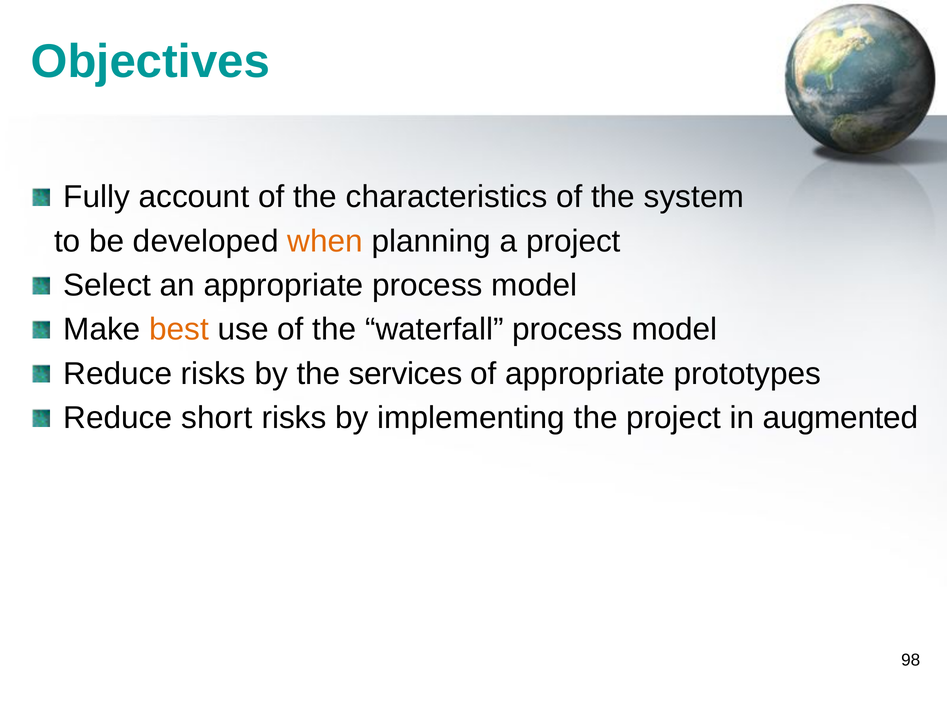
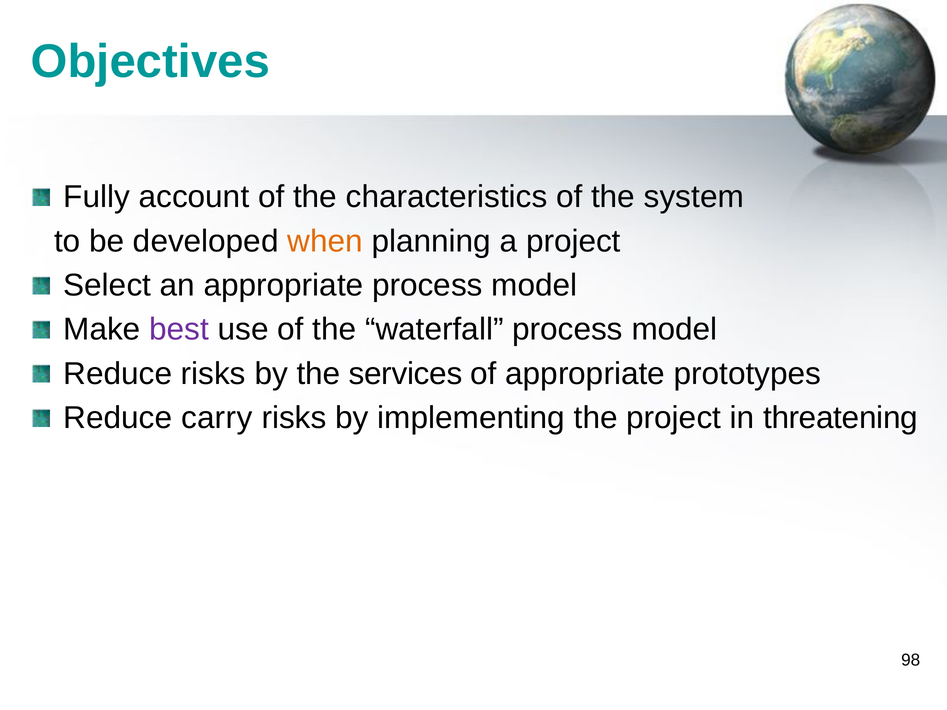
best colour: orange -> purple (179, 330)
short: short -> carry (217, 418)
augmented: augmented -> threatening (840, 418)
